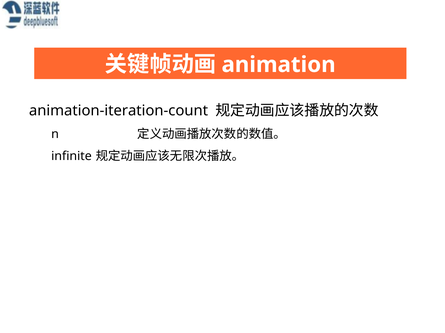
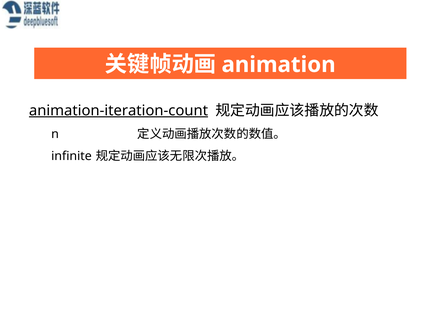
animation-iteration-count underline: none -> present (119, 111)
